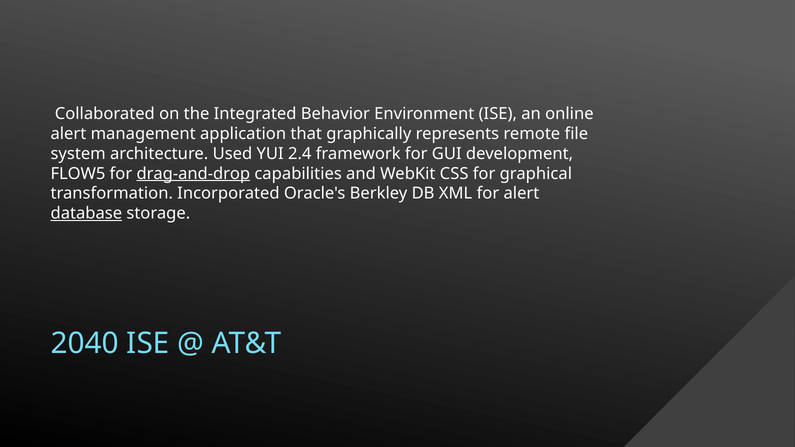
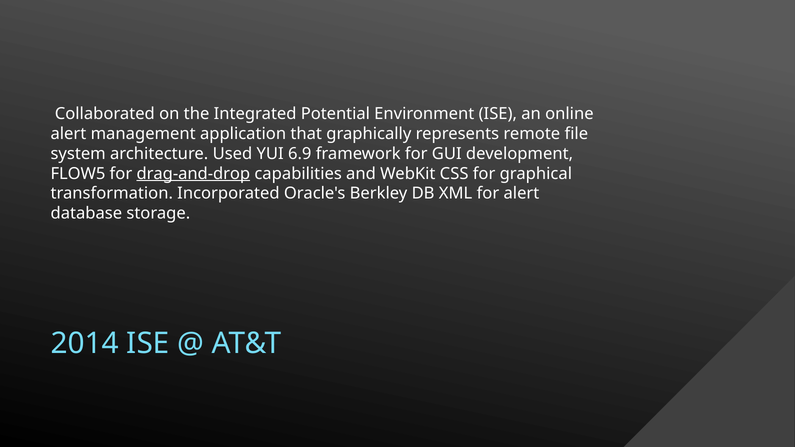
Behavior: Behavior -> Potential (335, 114)
2.4: 2.4 -> 6.9 (300, 154)
database underline: present -> none (86, 213)
2040: 2040 -> 2014 (85, 344)
